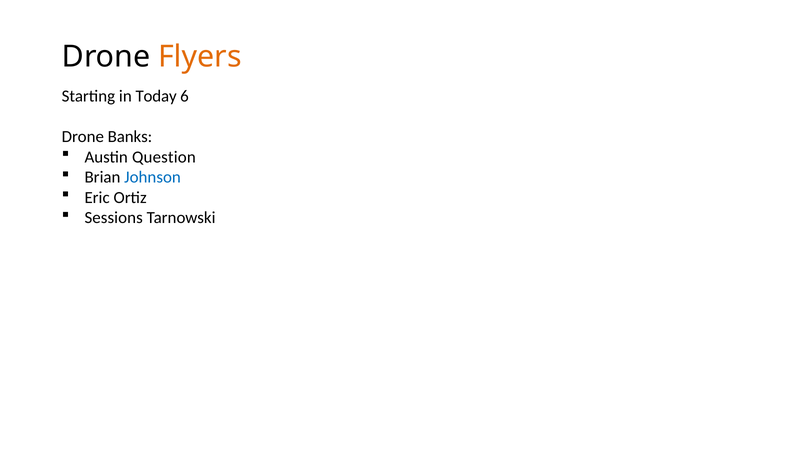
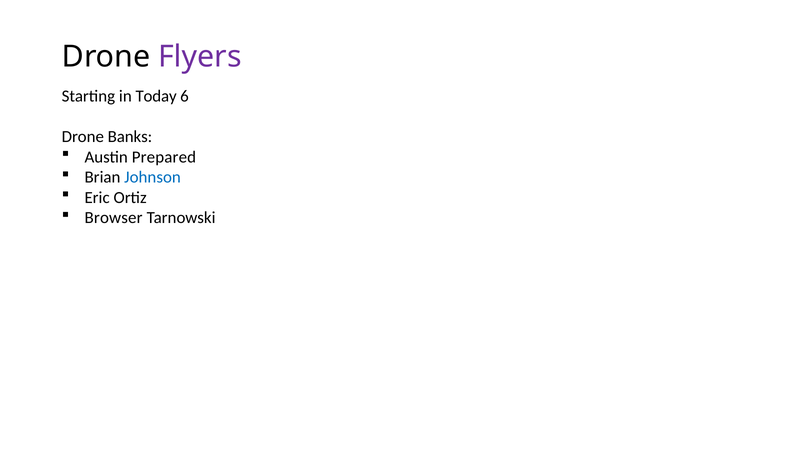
Flyers colour: orange -> purple (200, 57)
Question: Question -> Prepared (164, 157)
Sessions: Sessions -> Browser (114, 218)
